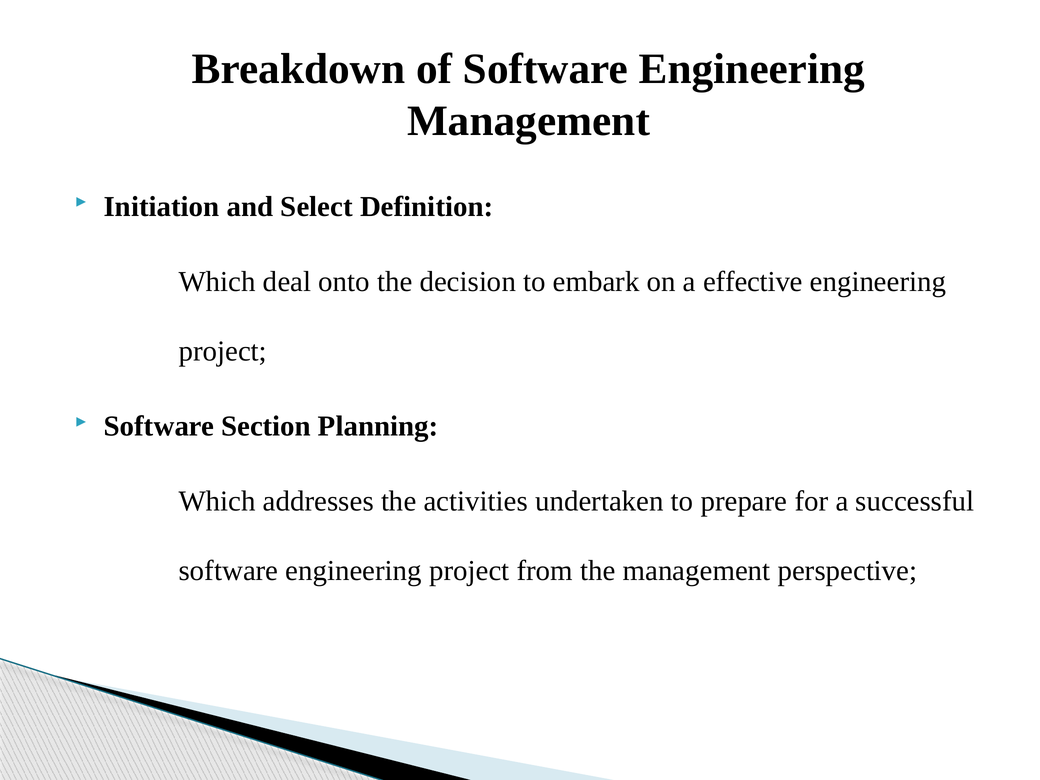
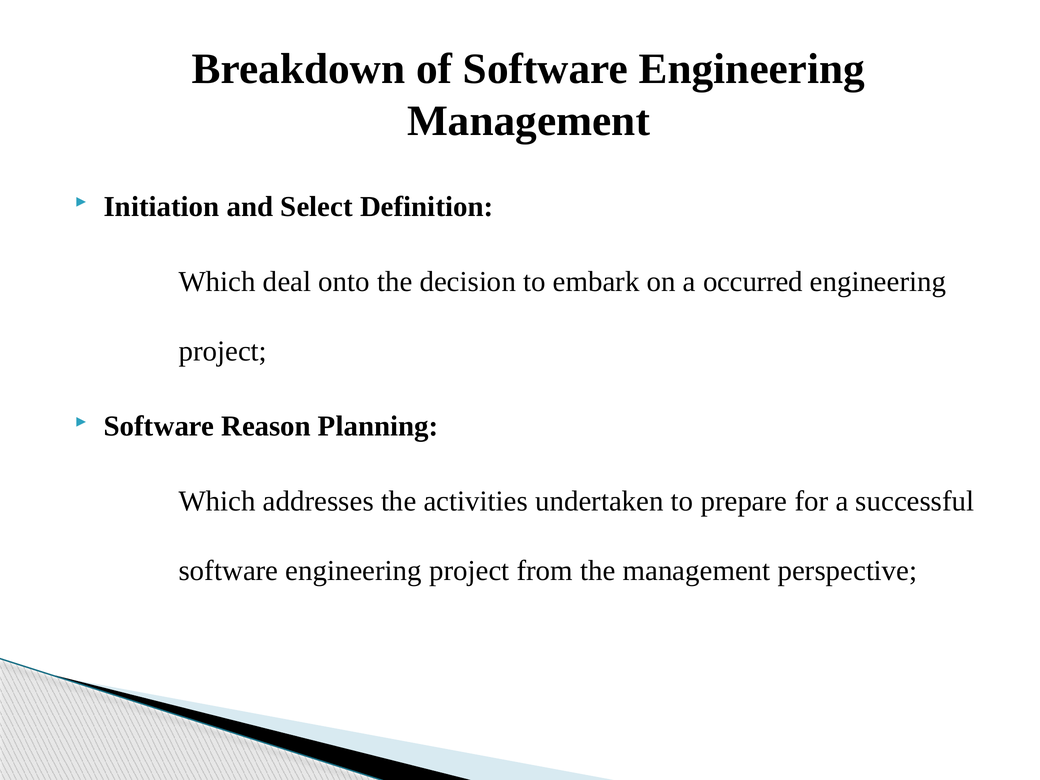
effective: effective -> occurred (753, 282)
Section: Section -> Reason (266, 426)
